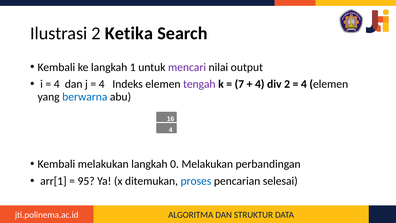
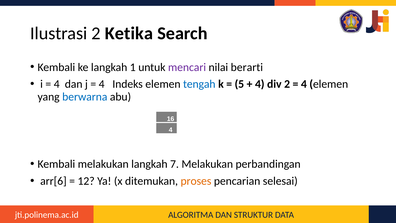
output: output -> berarti (247, 67)
tengah colour: purple -> blue (199, 84)
7: 7 -> 5 (239, 84)
0: 0 -> 7 (174, 164)
arr[1: arr[1 -> arr[6 (53, 181)
95: 95 -> 12 (86, 181)
proses colour: blue -> orange (196, 181)
